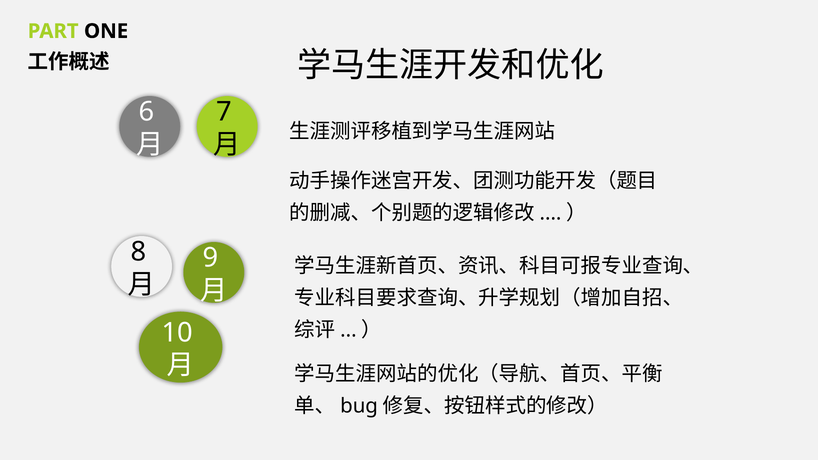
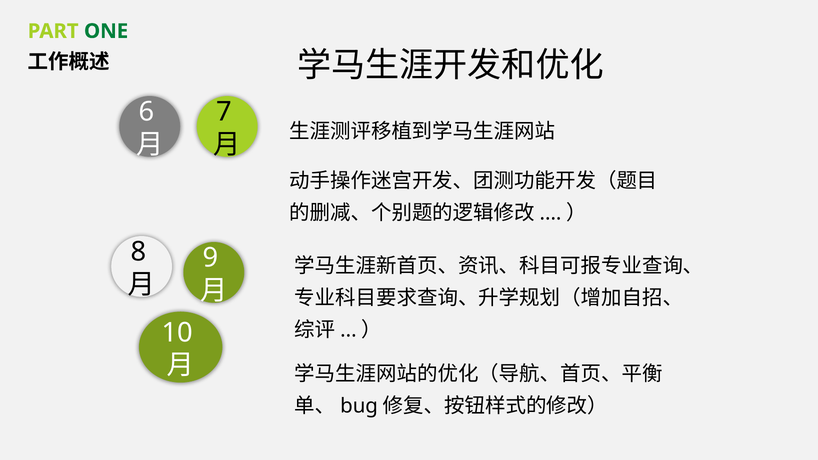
ONE colour: black -> green (106, 31)
